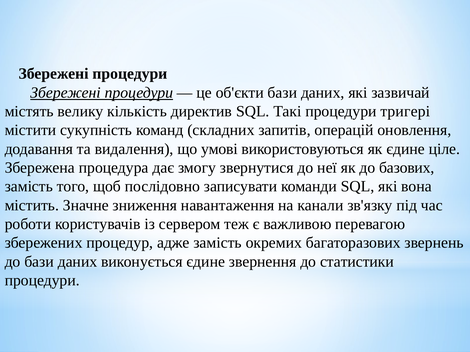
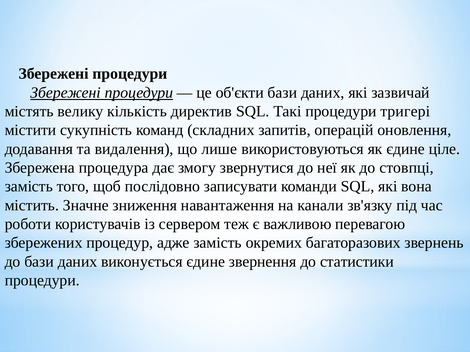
умові: умові -> лише (219, 149)
базових: базових -> стовпці (407, 168)
